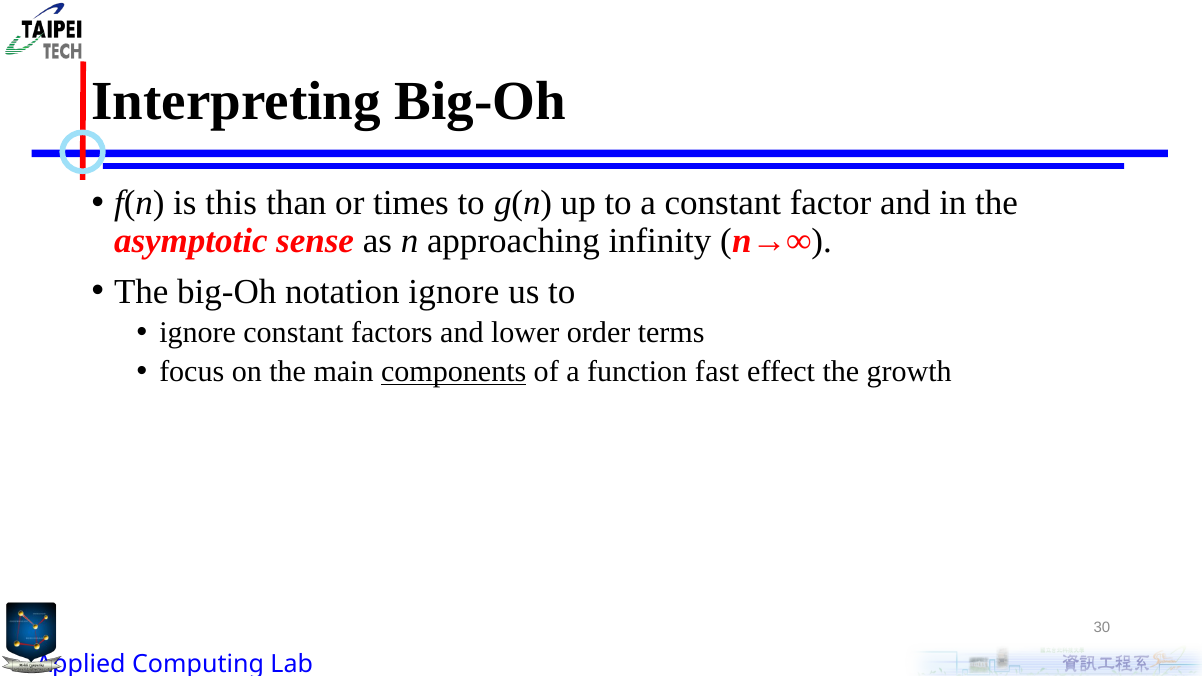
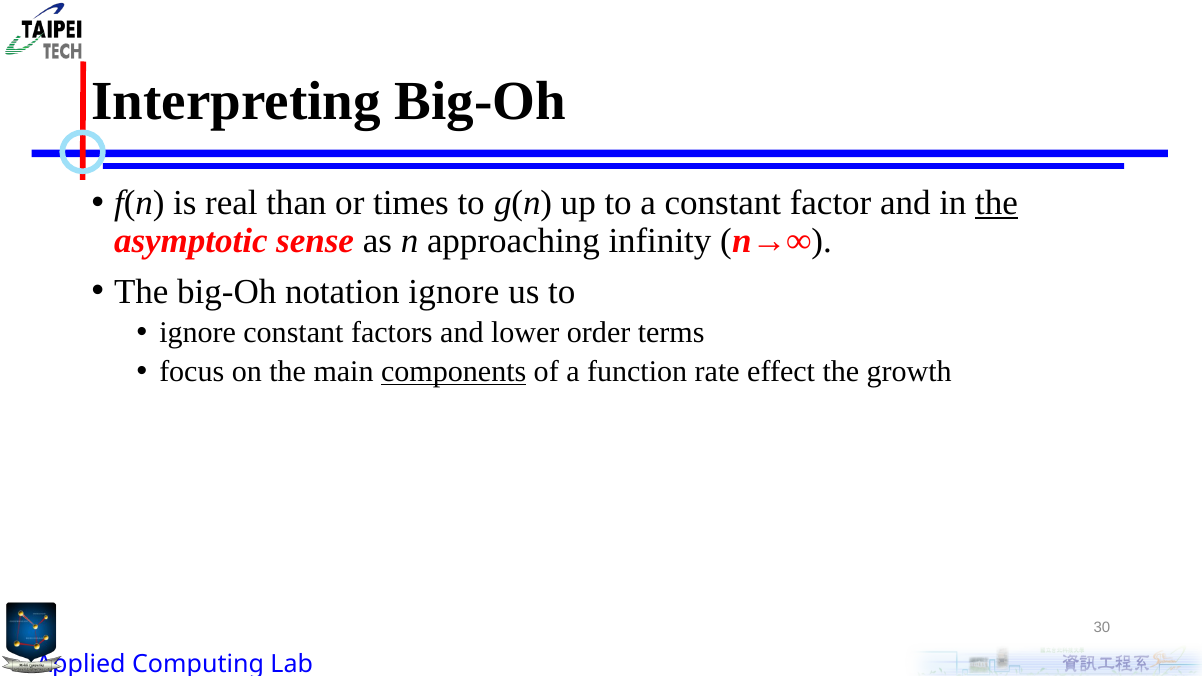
this: this -> real (231, 203)
the underline: none -> present (997, 203)
fast: fast -> rate (717, 372)
